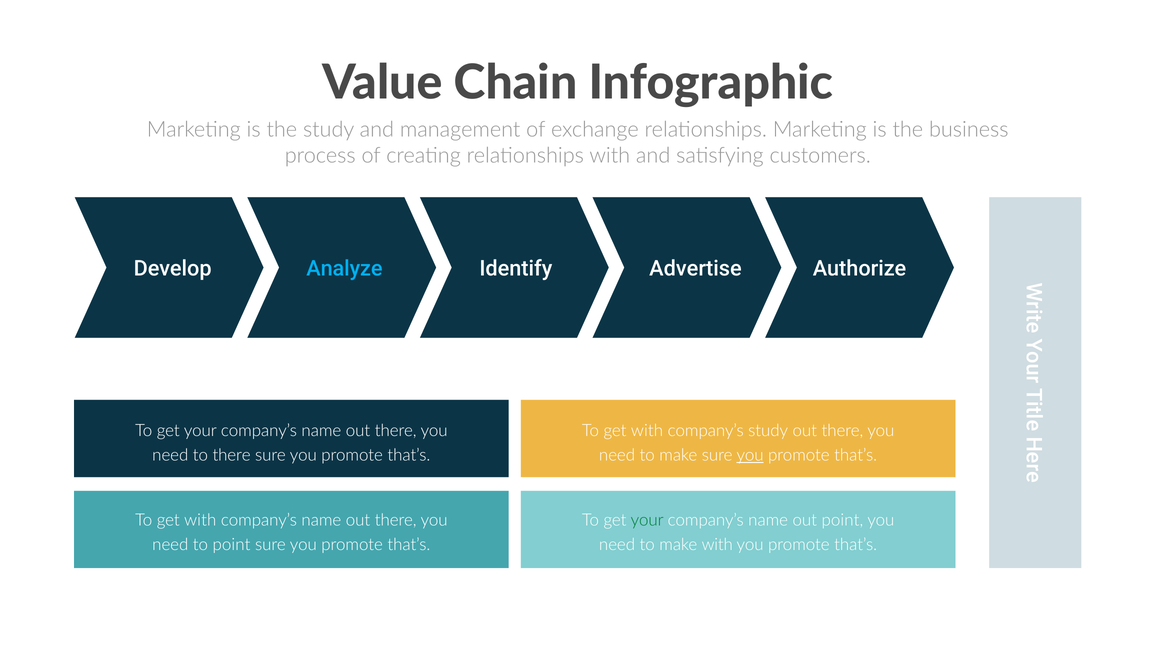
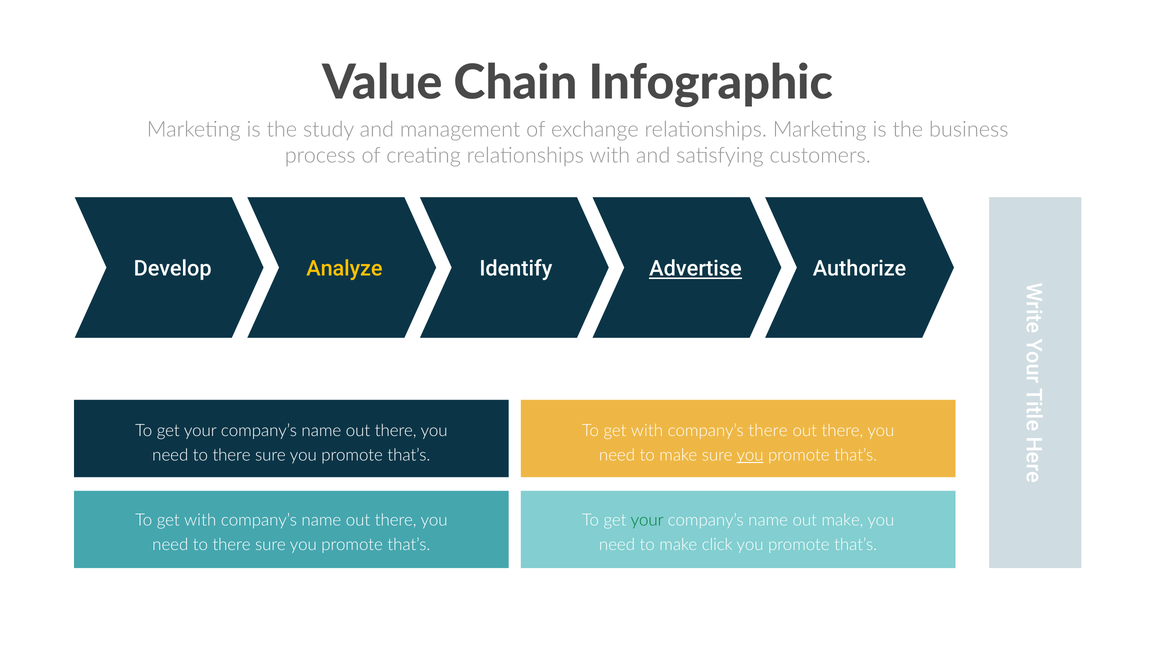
Analyze colour: light blue -> yellow (344, 269)
Advertise underline: none -> present (695, 269)
company’s study: study -> there (768, 431)
out point: point -> make (842, 520)
point: point -> there (232, 545)
make with: with -> click (717, 545)
